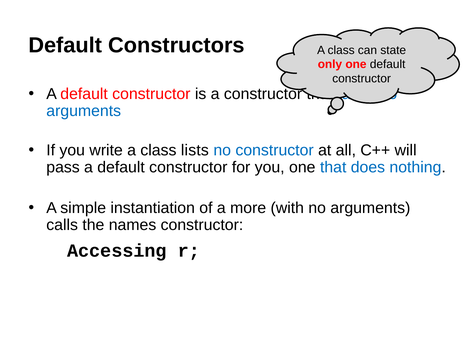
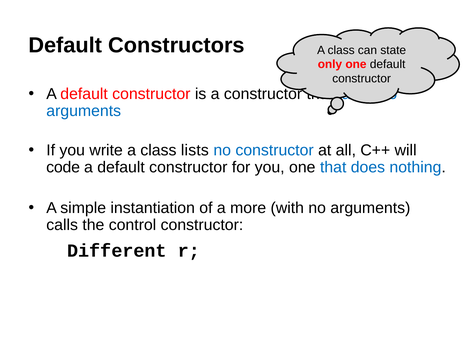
pass: pass -> code (63, 167)
names: names -> control (133, 225)
Accessing: Accessing -> Different (117, 251)
